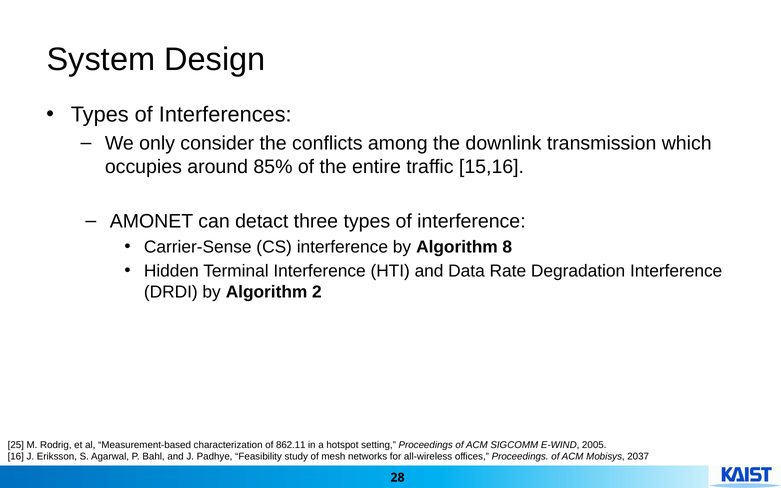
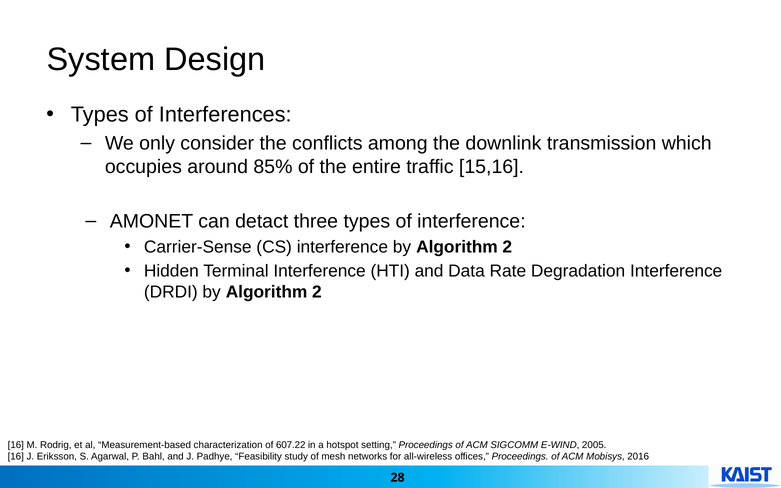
interference by Algorithm 8: 8 -> 2 (507, 247)
25: 25 -> 16 (16, 445)
862.11: 862.11 -> 607.22 (291, 445)
2037: 2037 -> 2016 (638, 457)
